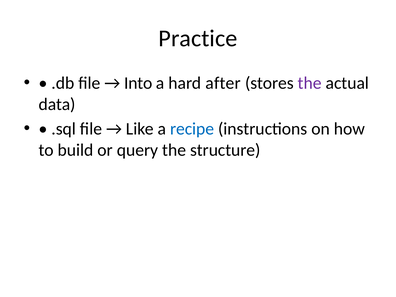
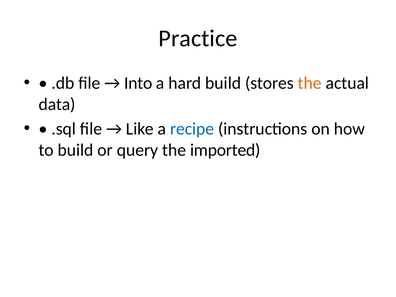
hard after: after -> build (223, 83)
the colour: purple -> orange (310, 83)
structure: structure -> imported (225, 150)
